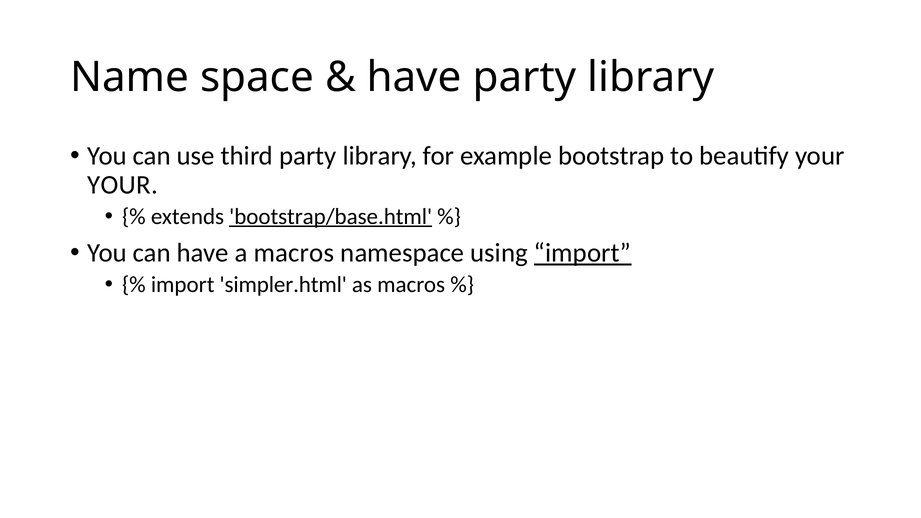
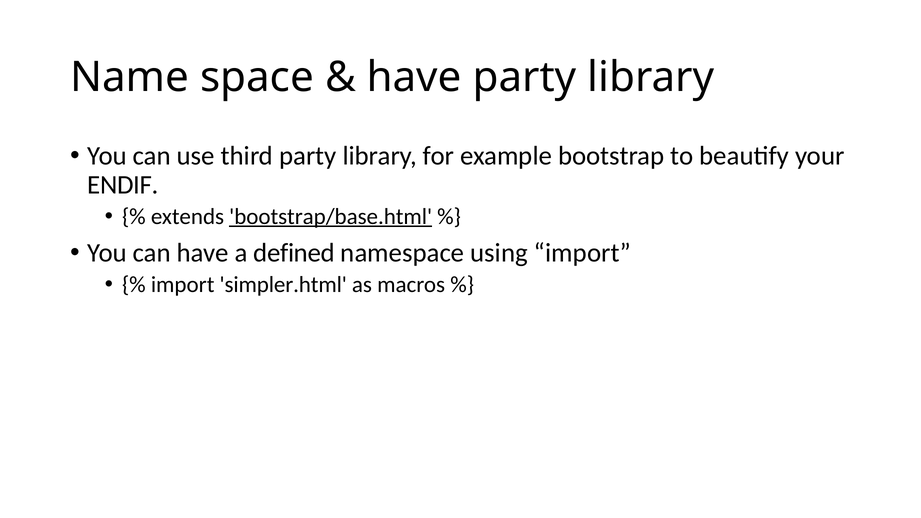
YOUR: YOUR -> ENDIF (123, 185)
a macros: macros -> defined (294, 253)
import underline: present -> none (582, 253)
